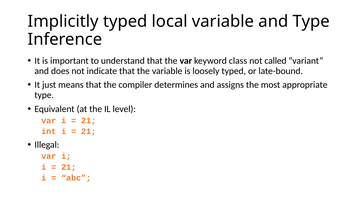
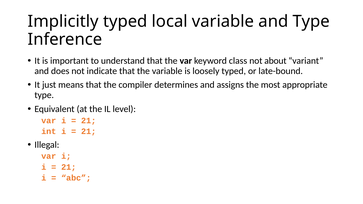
called: called -> about (275, 61)
